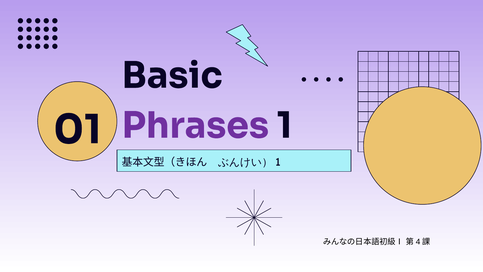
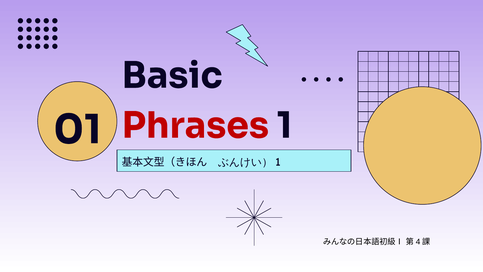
Phrases colour: purple -> red (195, 126)
